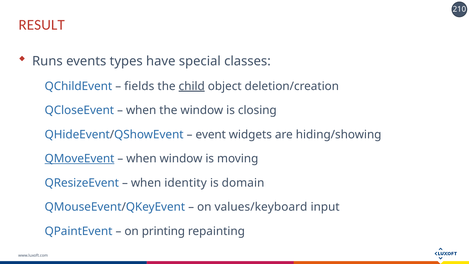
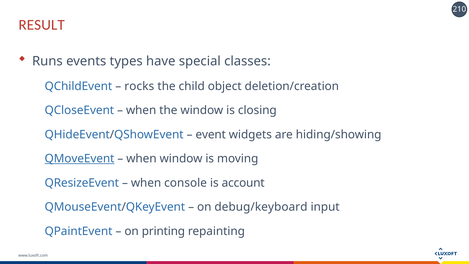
fields: fields -> rocks (139, 86)
child underline: present -> none (192, 86)
identity: identity -> console (186, 183)
domain: domain -> account (243, 183)
values/keyboard: values/keyboard -> debug/keyboard (261, 207)
